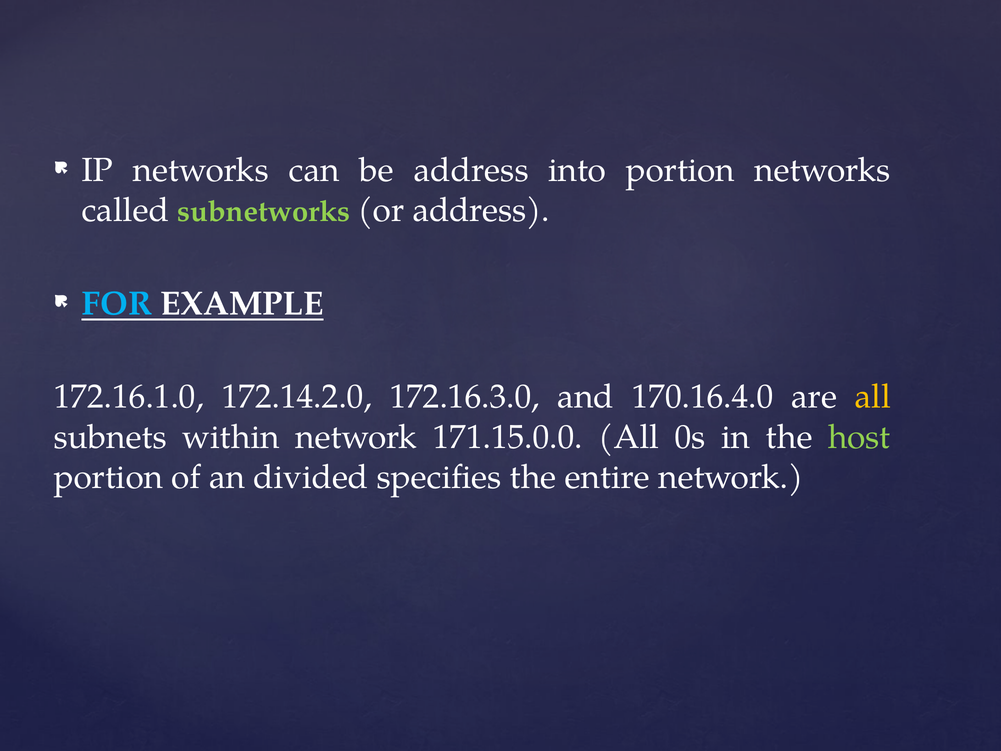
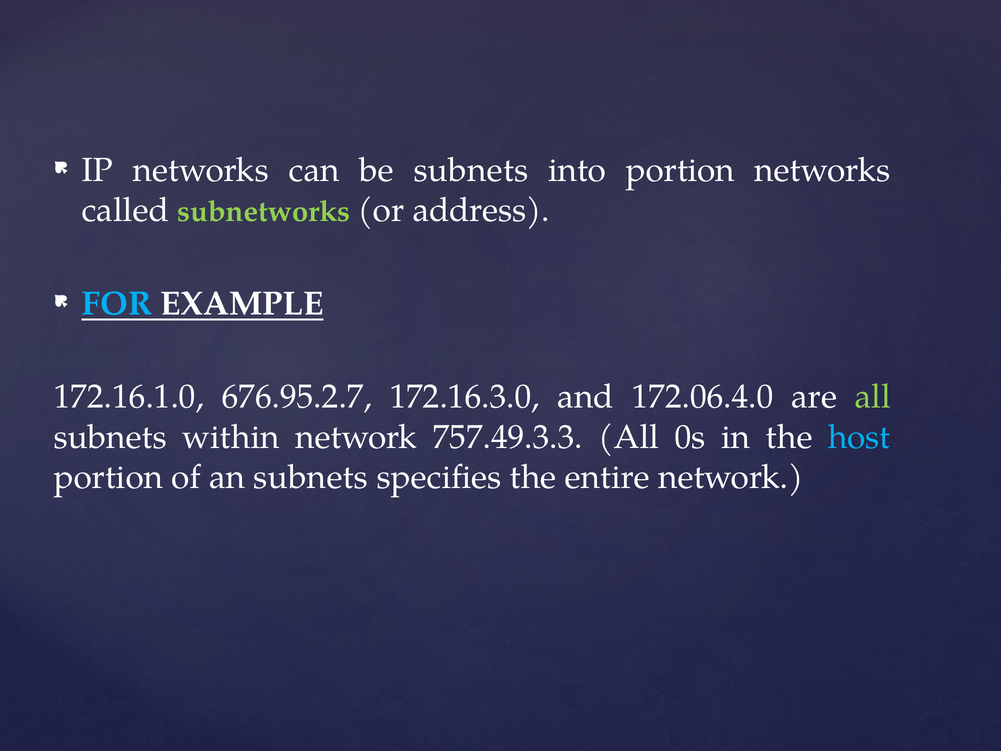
be address: address -> subnets (471, 170)
172.14.2.0: 172.14.2.0 -> 676.95.2.7 (297, 397)
170.16.4.0: 170.16.4.0 -> 172.06.4.0 (703, 397)
all colour: yellow -> light green (873, 397)
171.15.0.0: 171.15.0.0 -> 757.49.3.3 (508, 437)
host colour: light green -> light blue (859, 437)
an divided: divided -> subnets (311, 477)
